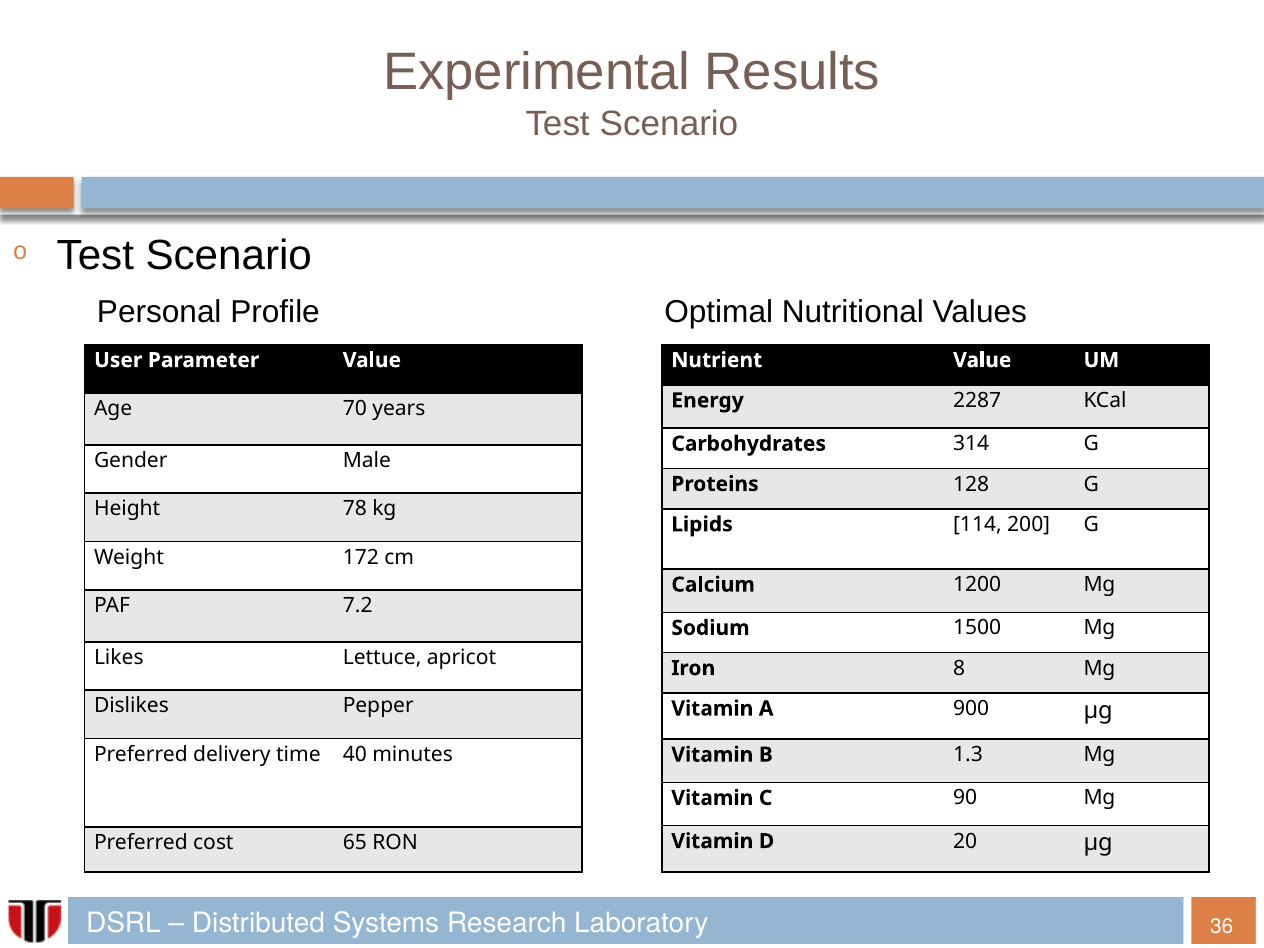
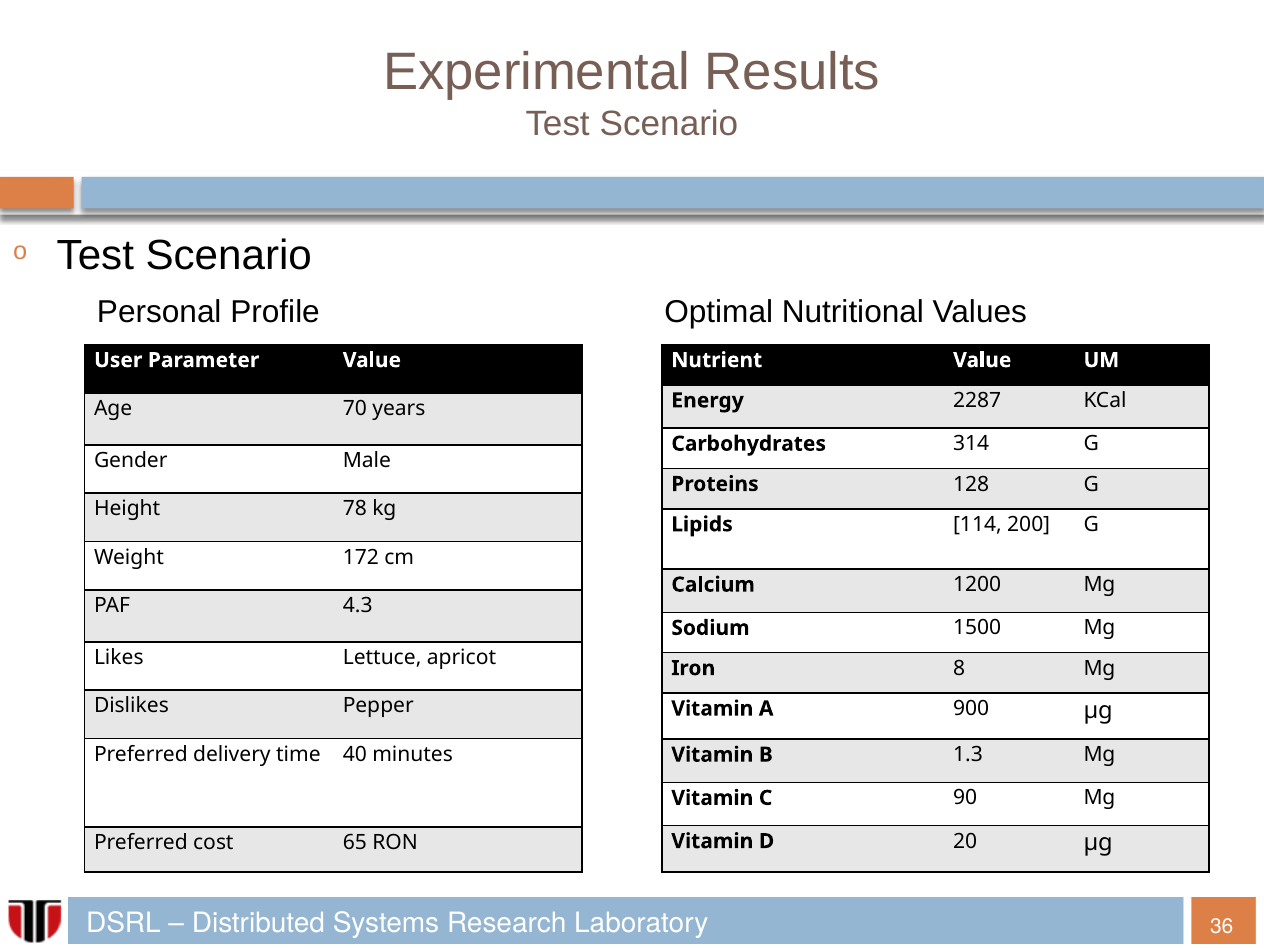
7.2: 7.2 -> 4.3 (358, 606)
